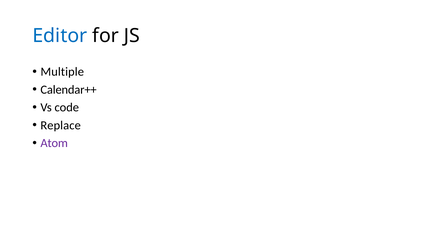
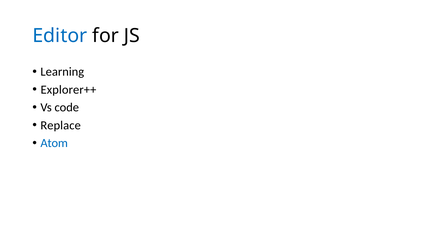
Multiple: Multiple -> Learning (62, 72)
Calendar++: Calendar++ -> Explorer++ (68, 90)
Atom colour: purple -> blue (54, 143)
